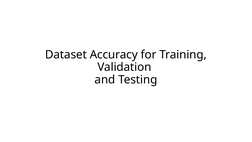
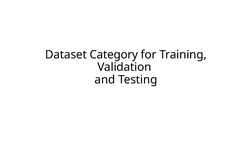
Accuracy: Accuracy -> Category (114, 55)
